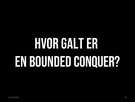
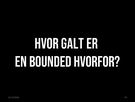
CONQUER: CONQUER -> HVORFOR (97, 61)
